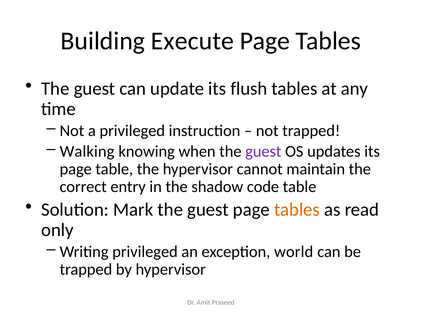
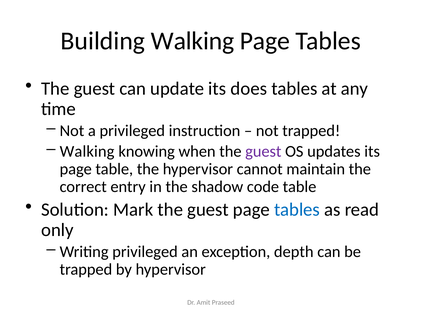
Building Execute: Execute -> Walking (193, 41)
flush: flush -> does (249, 89)
tables colour: orange -> blue (297, 209)
world: world -> depth (294, 251)
